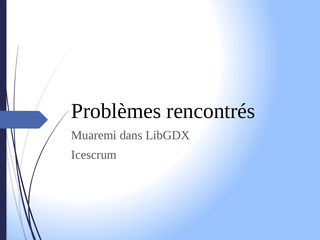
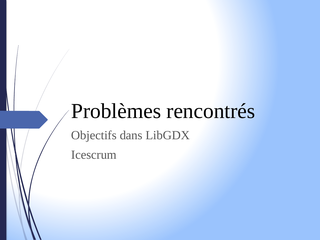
Muaremi: Muaremi -> Objectifs (94, 135)
